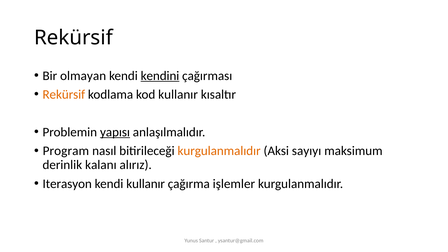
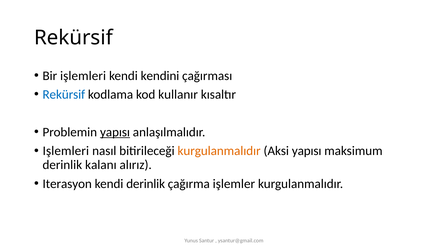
Bir olmayan: olmayan -> işlemleri (83, 76)
kendini underline: present -> none (160, 76)
Rekürsif colour: orange -> blue (64, 95)
Program: Program -> Işlemleri (66, 151)
Aksi sayıyı: sayıyı -> yapısı (307, 151)
kendi kullanır: kullanır -> derinlik (146, 184)
